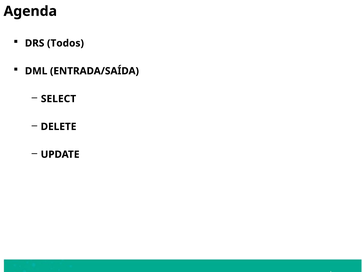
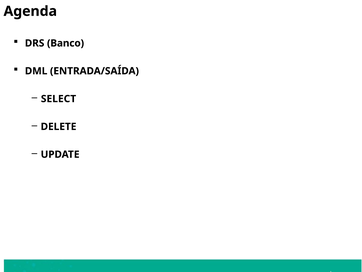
Todos: Todos -> Banco (66, 43)
